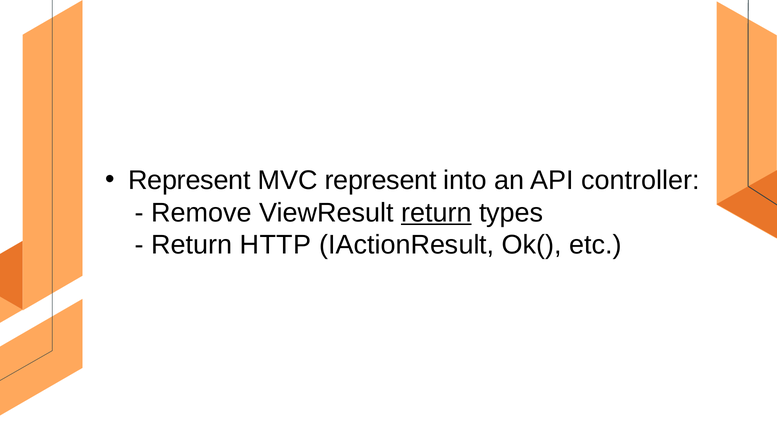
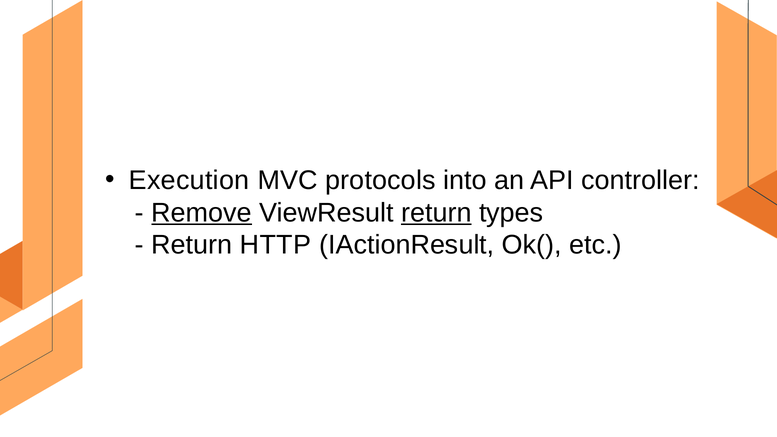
Represent: Represent -> Execution (189, 180)
MVC represent: represent -> protocols (380, 180)
Remove underline: none -> present (202, 213)
